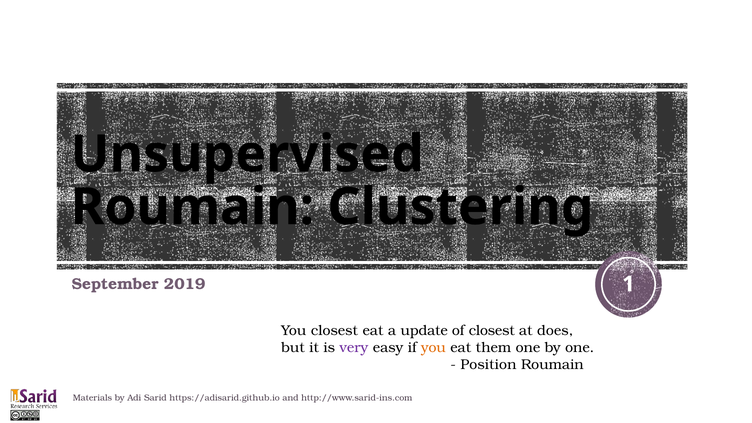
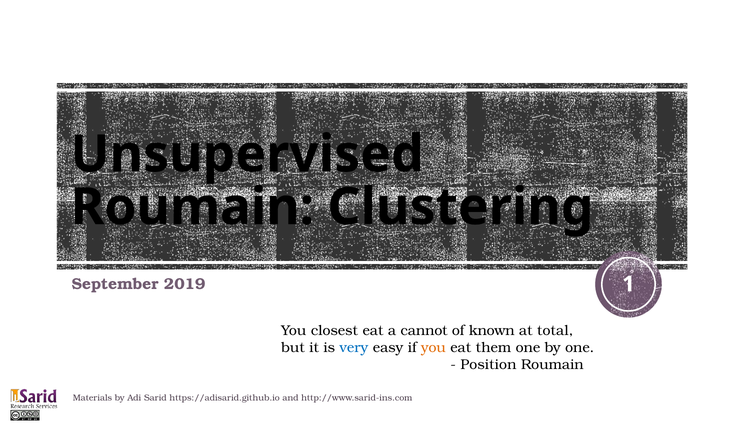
update: update -> cannot (424, 331)
of closest: closest -> known (492, 331)
does: does -> total (555, 331)
very colour: purple -> blue (354, 348)
